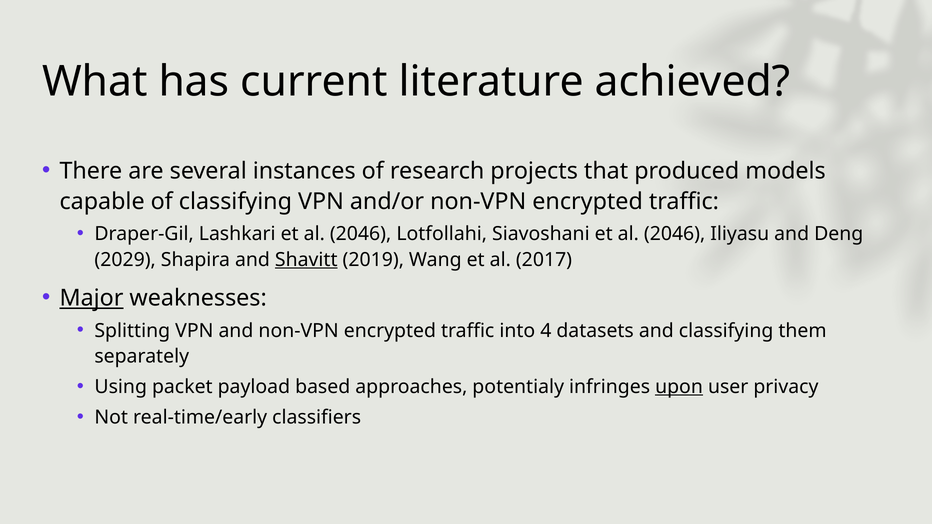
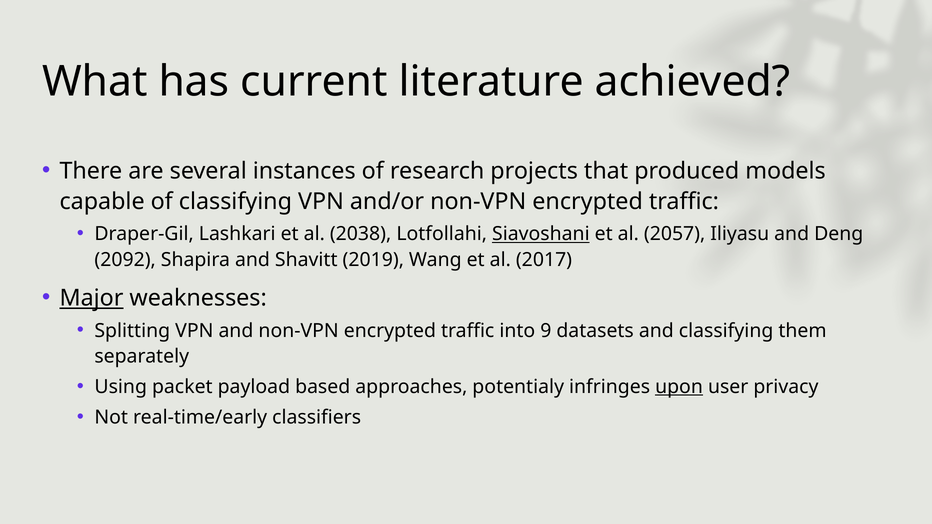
Lashkari et al 2046: 2046 -> 2038 (361, 234)
Siavoshani underline: none -> present (541, 234)
2046: 2046 -> 2057 (675, 234)
2029: 2029 -> 2092 (125, 260)
Shavitt underline: present -> none (306, 260)
4: 4 -> 9 (546, 331)
